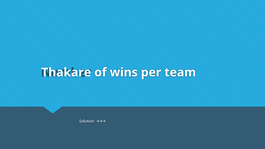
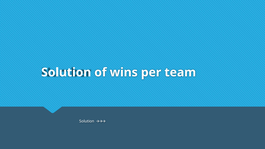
Thakare: Thakare -> Solution (66, 72)
